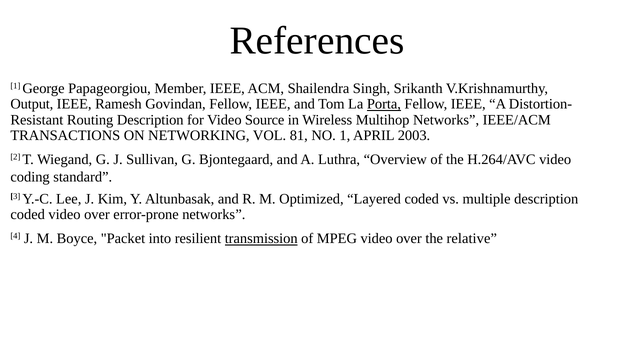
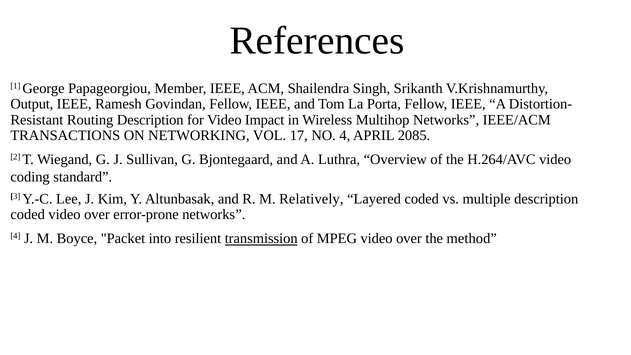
Porta underline: present -> none (384, 104)
Source: Source -> Impact (265, 120)
81: 81 -> 17 (299, 135)
NO 1: 1 -> 4 (345, 135)
2003: 2003 -> 2085 (414, 135)
Optimized: Optimized -> Relatively (311, 199)
relative: relative -> method (472, 239)
